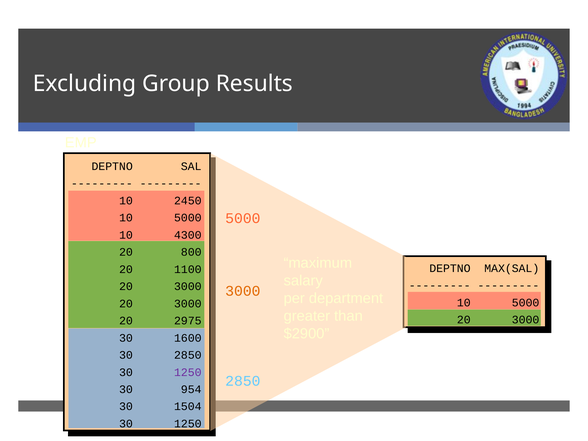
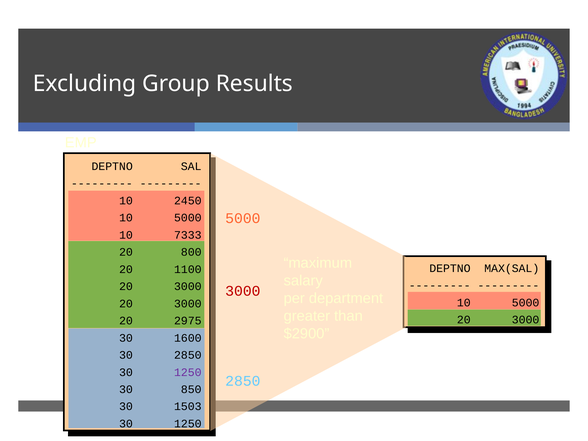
4300: 4300 -> 7333 (188, 235)
3000 colour: orange -> red (243, 291)
954: 954 -> 850 (191, 389)
1504: 1504 -> 1503 (188, 407)
